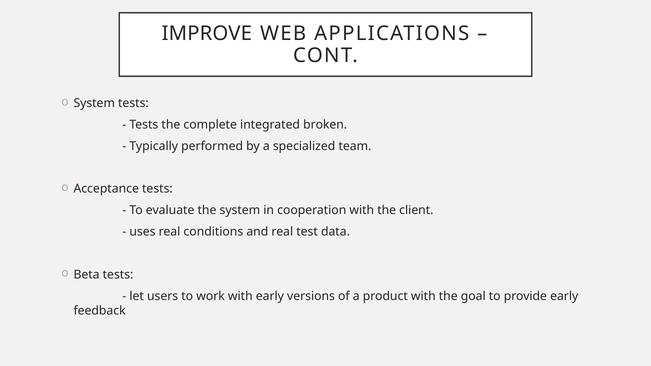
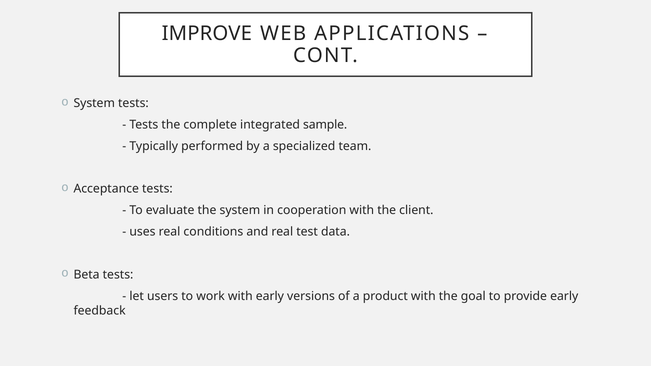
broken: broken -> sample (325, 125)
